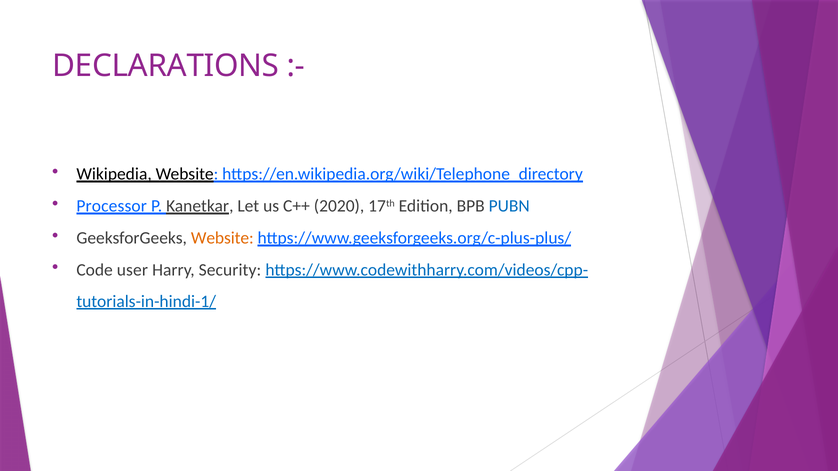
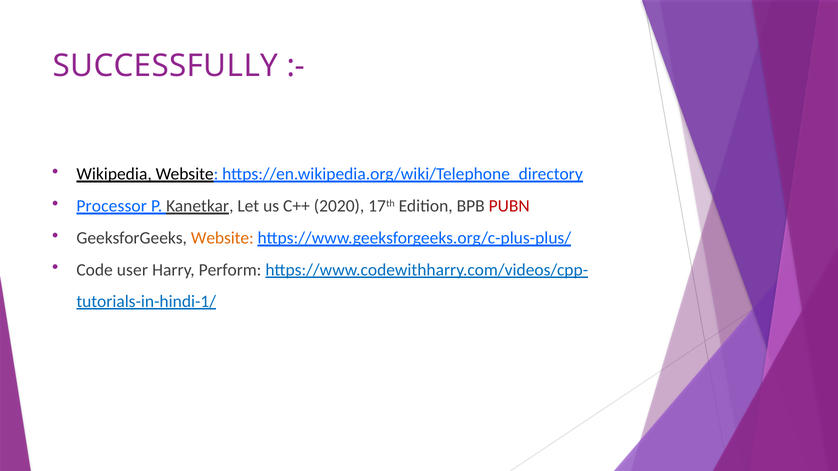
DECLARATIONS: DECLARATIONS -> SUCCESSFULLY (165, 66)
PUBN colour: blue -> red (509, 206)
Security: Security -> Perform (230, 270)
